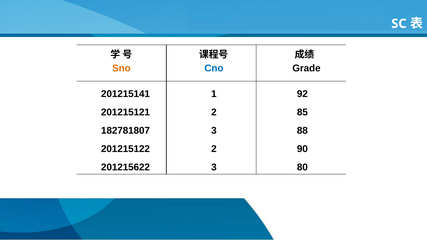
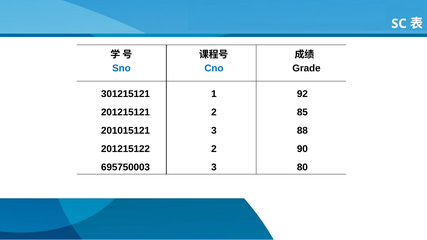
Sno colour: orange -> blue (121, 68)
201215141: 201215141 -> 301215121 (126, 94)
182781807: 182781807 -> 201015121 (126, 131)
201215622: 201215622 -> 695750003 (126, 167)
